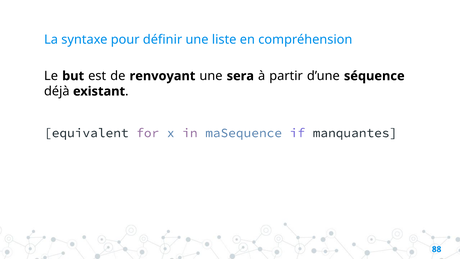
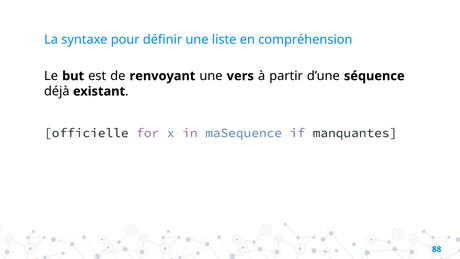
sera: sera -> vers (240, 76)
equivalent: equivalent -> officielle (86, 133)
